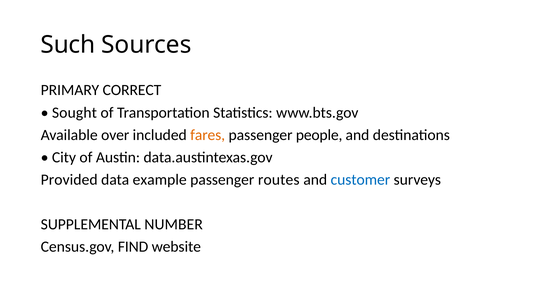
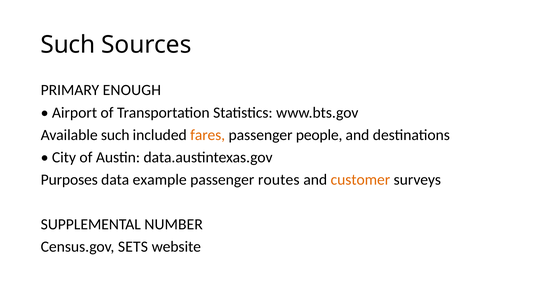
CORRECT: CORRECT -> ENOUGH (132, 90)
Sought: Sought -> Airport (74, 113)
Available over: over -> such (115, 135)
Provided: Provided -> Purposes (69, 180)
customer colour: blue -> orange (360, 180)
FIND: FIND -> SETS (133, 247)
